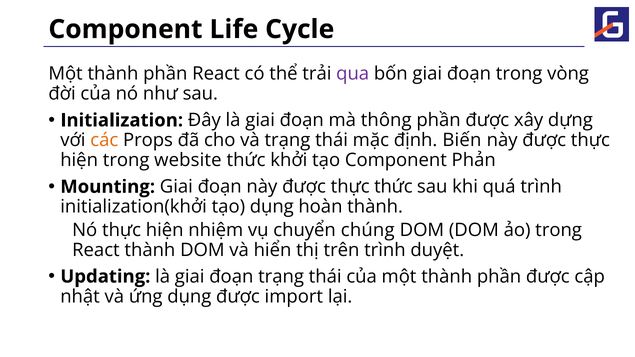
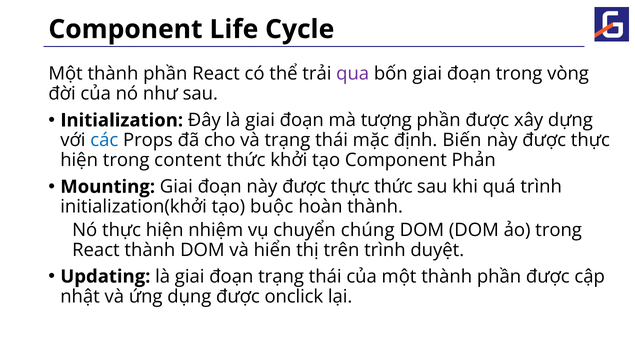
thông: thông -> tượng (386, 120)
các colour: orange -> blue (104, 140)
website: website -> content (188, 160)
tạo dụng: dụng -> buộc (272, 207)
import: import -> onclick (294, 297)
